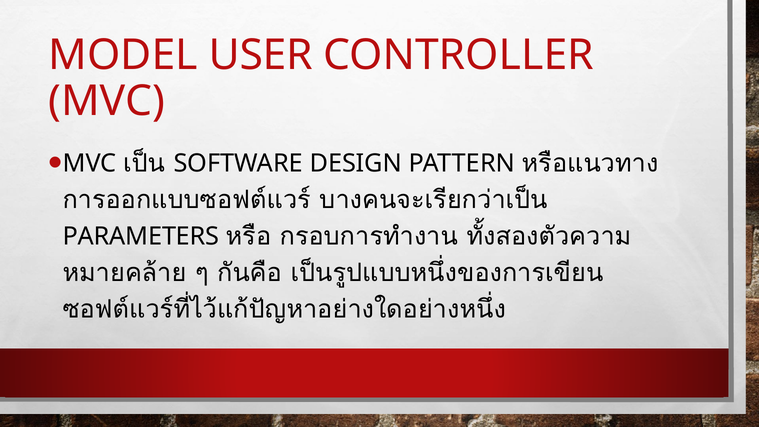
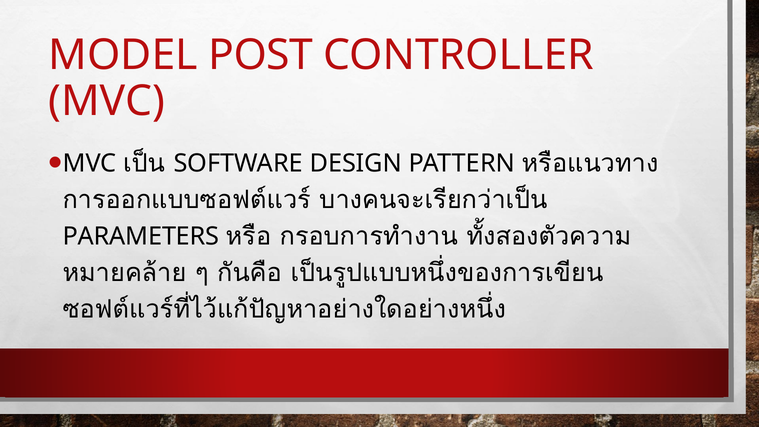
USER: USER -> POST (261, 55)
